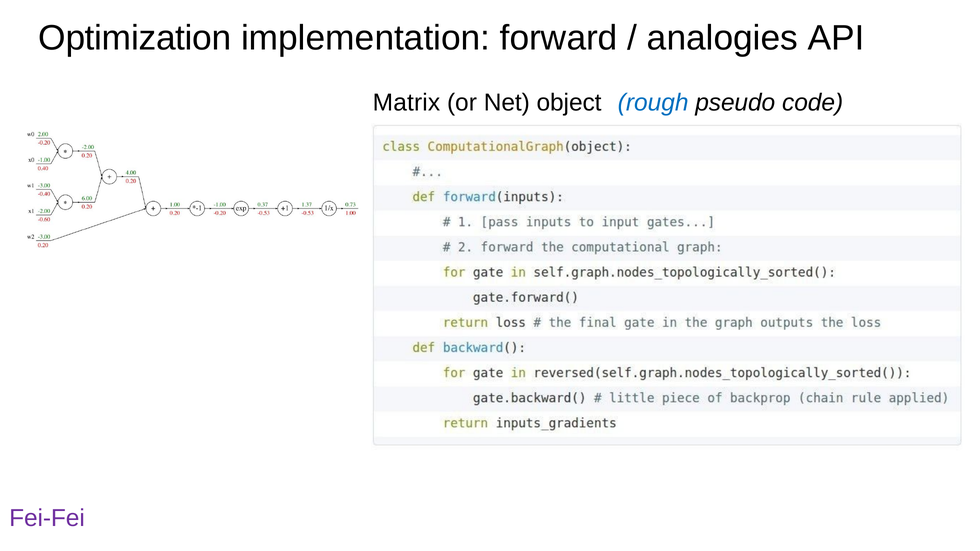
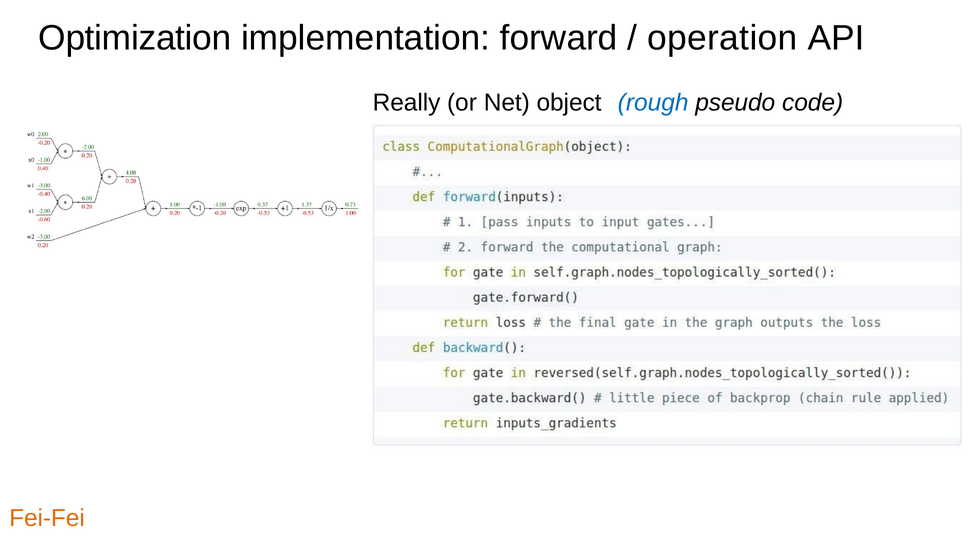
analogies: analogies -> operation (722, 38)
Matrix: Matrix -> Really (407, 103)
Fei-Fei colour: purple -> orange (47, 518)
